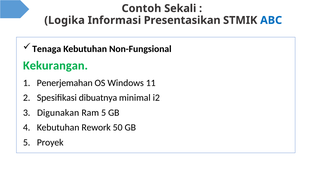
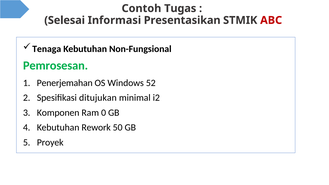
Sekali: Sekali -> Tugas (180, 8)
Logika: Logika -> Selesai (65, 20)
ABC colour: blue -> red (271, 20)
Kekurangan: Kekurangan -> Pemrosesan (55, 66)
11: 11 -> 52 (151, 83)
dibuatnya: dibuatnya -> ditujukan (98, 98)
Digunakan: Digunakan -> Komponen (58, 113)
Ram 5: 5 -> 0 (104, 113)
